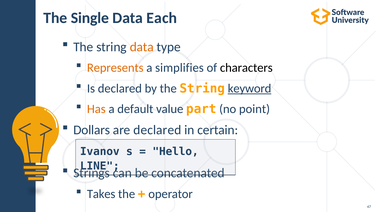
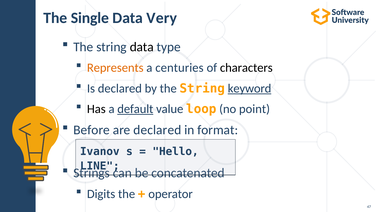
Each: Each -> Very (162, 18)
data colour: orange -> black (142, 47)
simplifies: simplifies -> centuries (179, 68)
Has colour: orange -> black (96, 109)
default underline: none -> present (135, 109)
part: part -> loop (201, 109)
Dollars: Dollars -> Before (92, 130)
certain: certain -> format (218, 130)
Takes: Takes -> Digits (101, 194)
